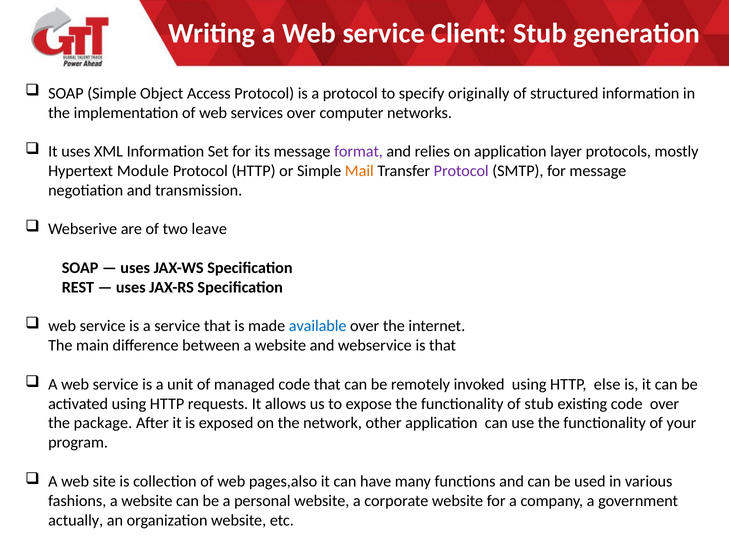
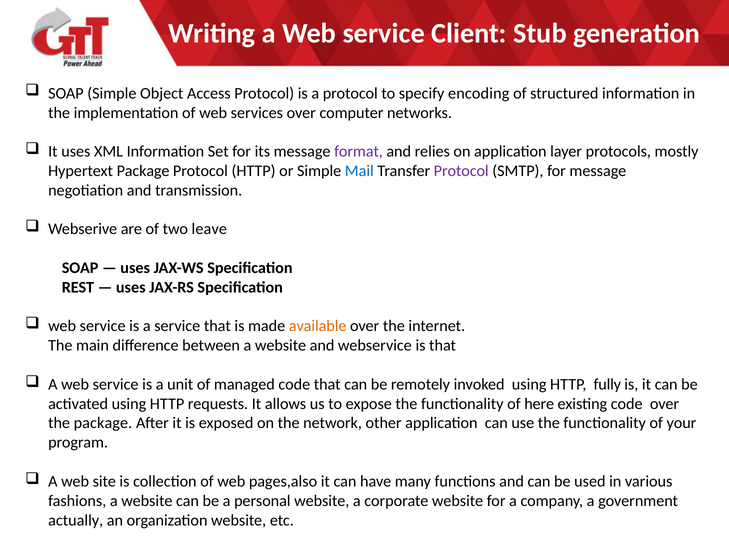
originally: originally -> encoding (479, 93)
Hypertext Module: Module -> Package (143, 171)
Mail colour: orange -> blue (359, 171)
available colour: blue -> orange (318, 327)
else: else -> fully (607, 385)
of stub: stub -> here (539, 404)
